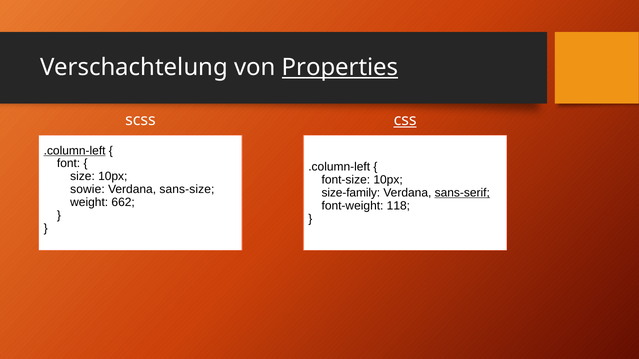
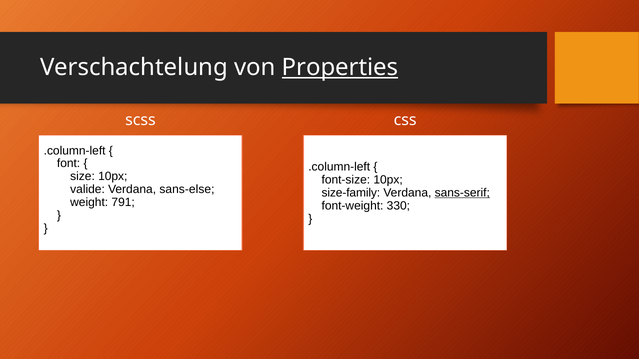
css underline: present -> none (405, 120)
.column-left underline: present -> none (75, 151)
sowie: sowie -> valide (88, 190)
sans-size: sans-size -> sans-else (187, 190)
662: 662 -> 791 (123, 203)
118: 118 -> 330 (398, 206)
